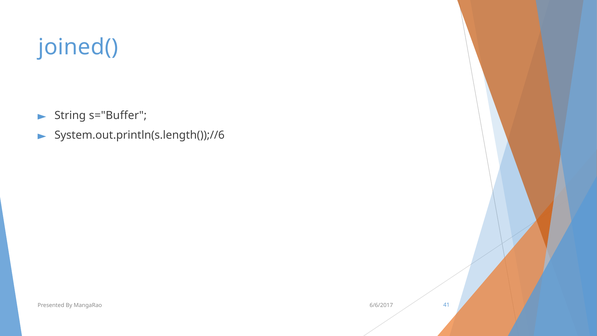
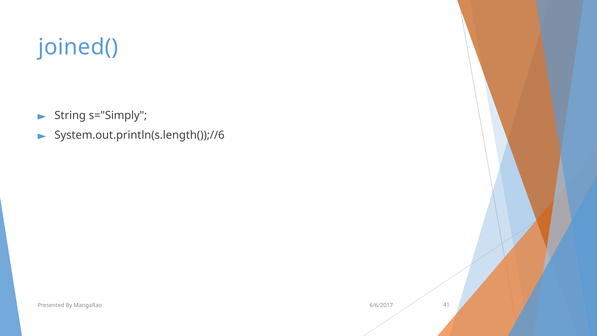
s="Buffer: s="Buffer -> s="Simply (118, 116)
